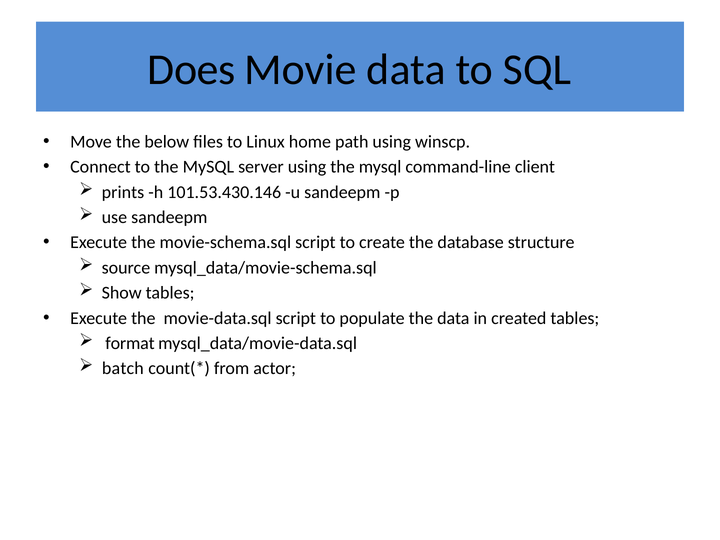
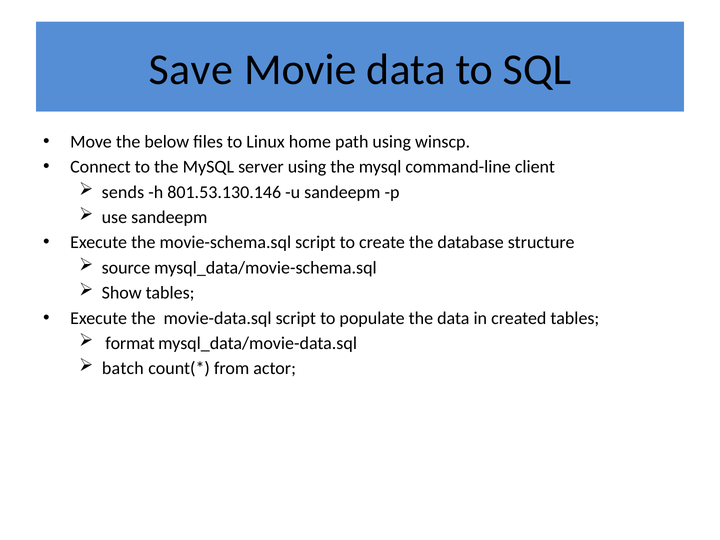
Does: Does -> Save (191, 70)
prints: prints -> sends (123, 192)
101.53.430.146: 101.53.430.146 -> 801.53.130.146 (224, 192)
